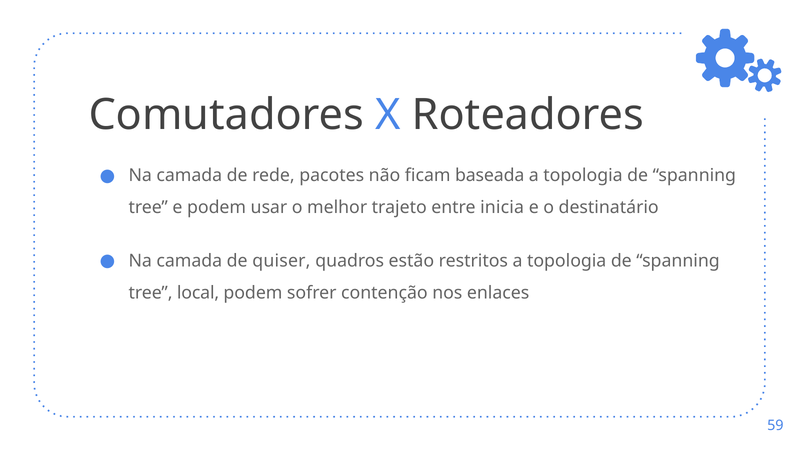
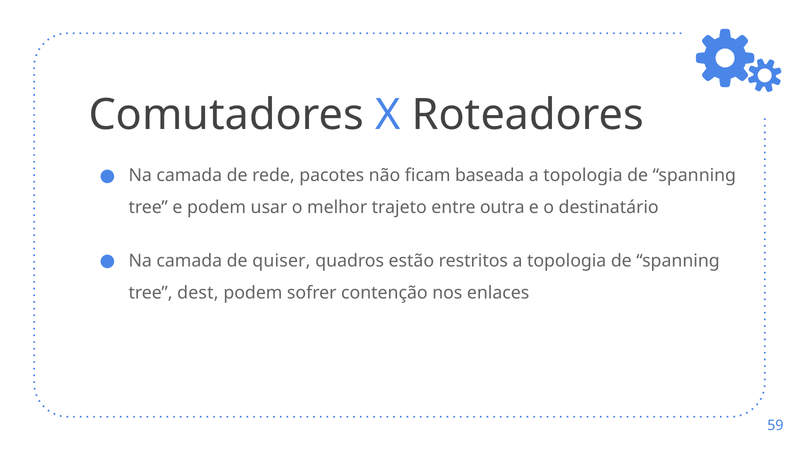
inicia: inicia -> outra (502, 207)
local: local -> dest (198, 292)
